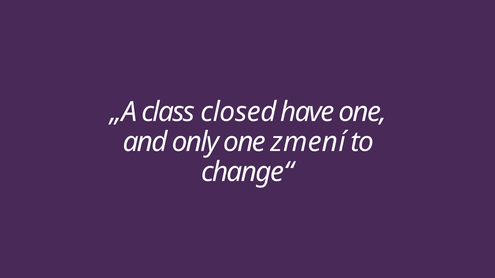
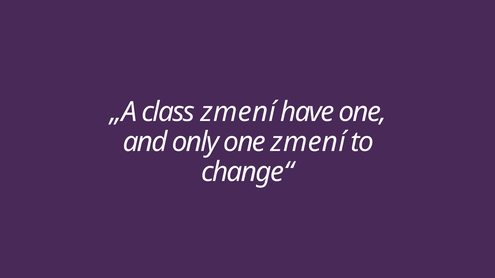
class closed: closed -> zmení (238, 112)
